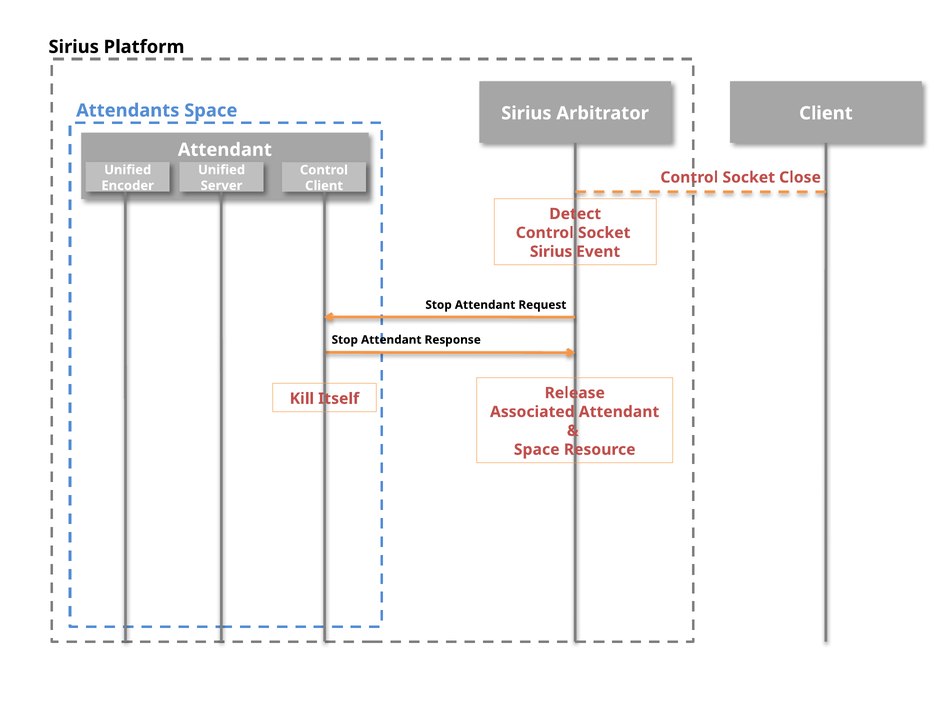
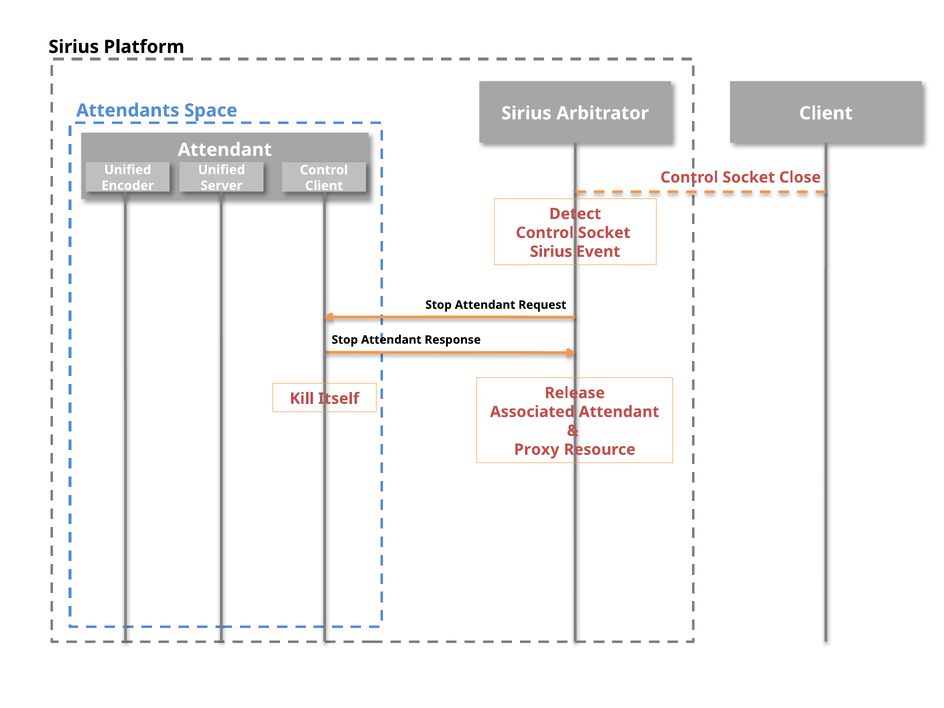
Space: Space -> Proxy (537, 450)
